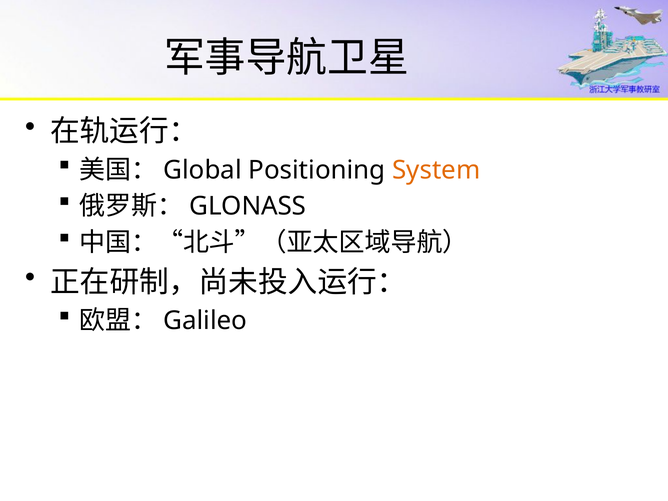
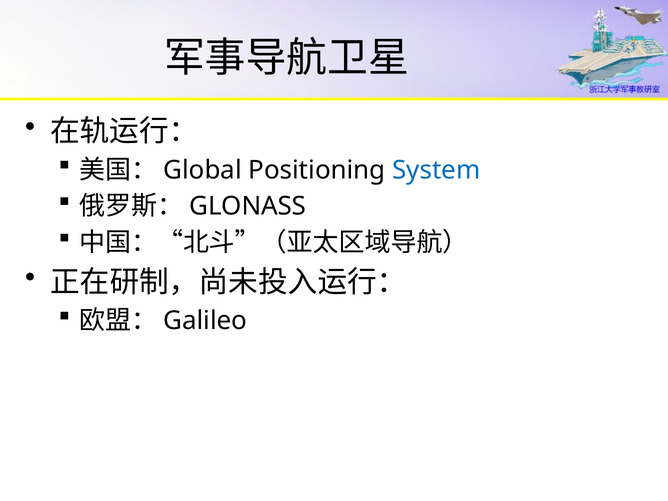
System colour: orange -> blue (436, 170)
